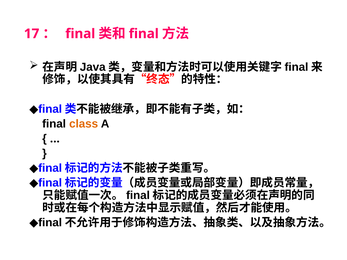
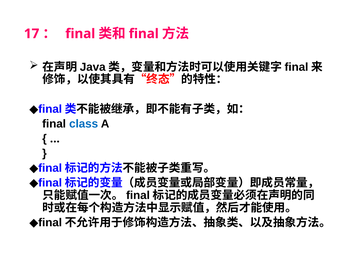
class colour: orange -> blue (84, 124)
